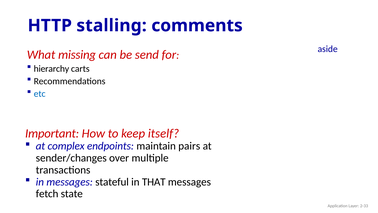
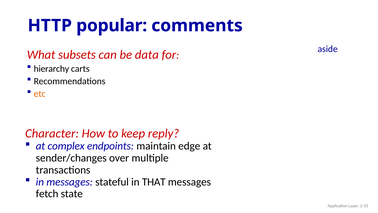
stalling: stalling -> popular (112, 26)
missing: missing -> subsets (77, 55)
send: send -> data (147, 55)
etc colour: blue -> orange (40, 93)
Important: Important -> Character (52, 133)
itself: itself -> reply (164, 133)
pairs: pairs -> edge (189, 146)
